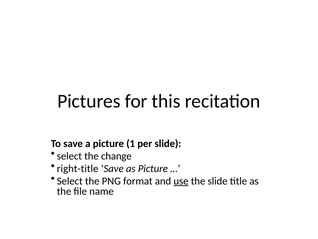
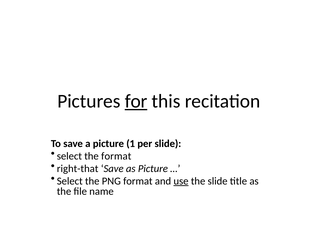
for underline: none -> present (136, 101)
the change: change -> format (116, 156)
right-title: right-title -> right-that (78, 168)
